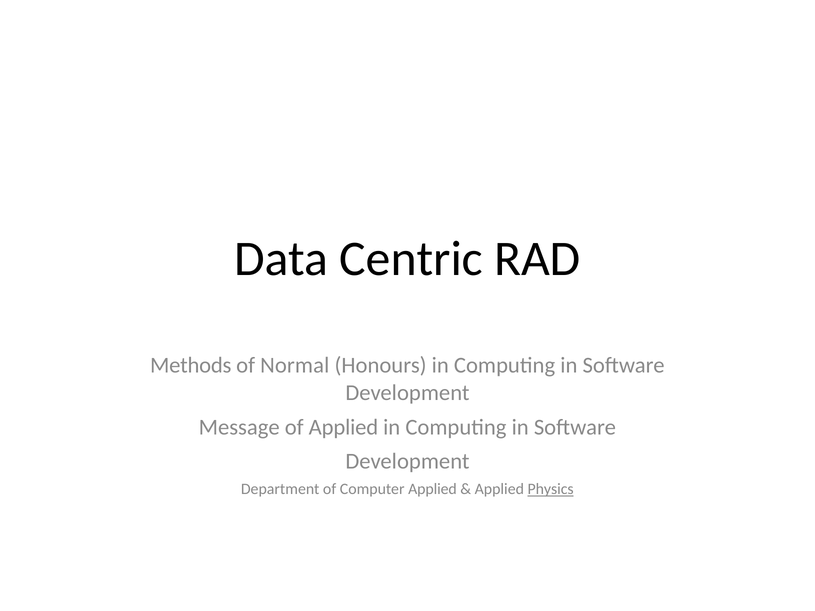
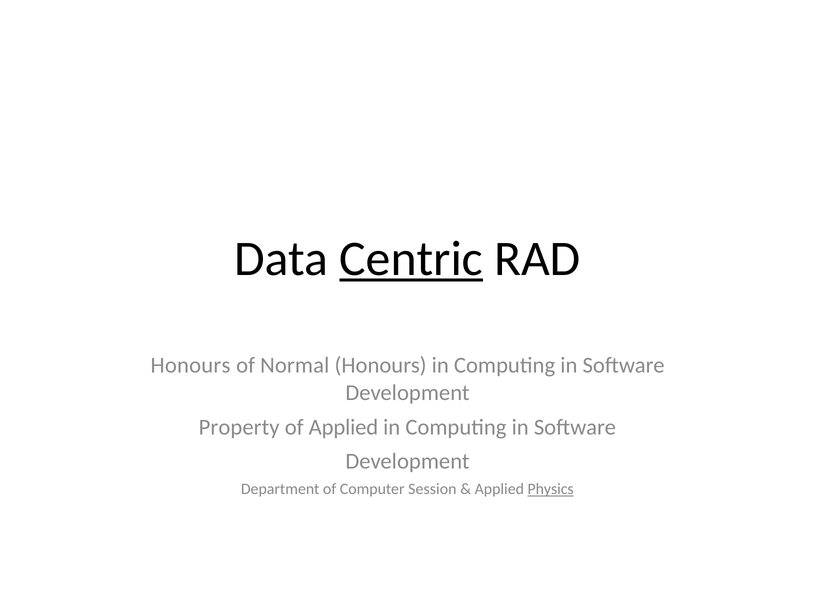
Centric underline: none -> present (411, 259)
Methods: Methods -> Honours (191, 366)
Message: Message -> Property (239, 427)
Computer Applied: Applied -> Session (432, 489)
